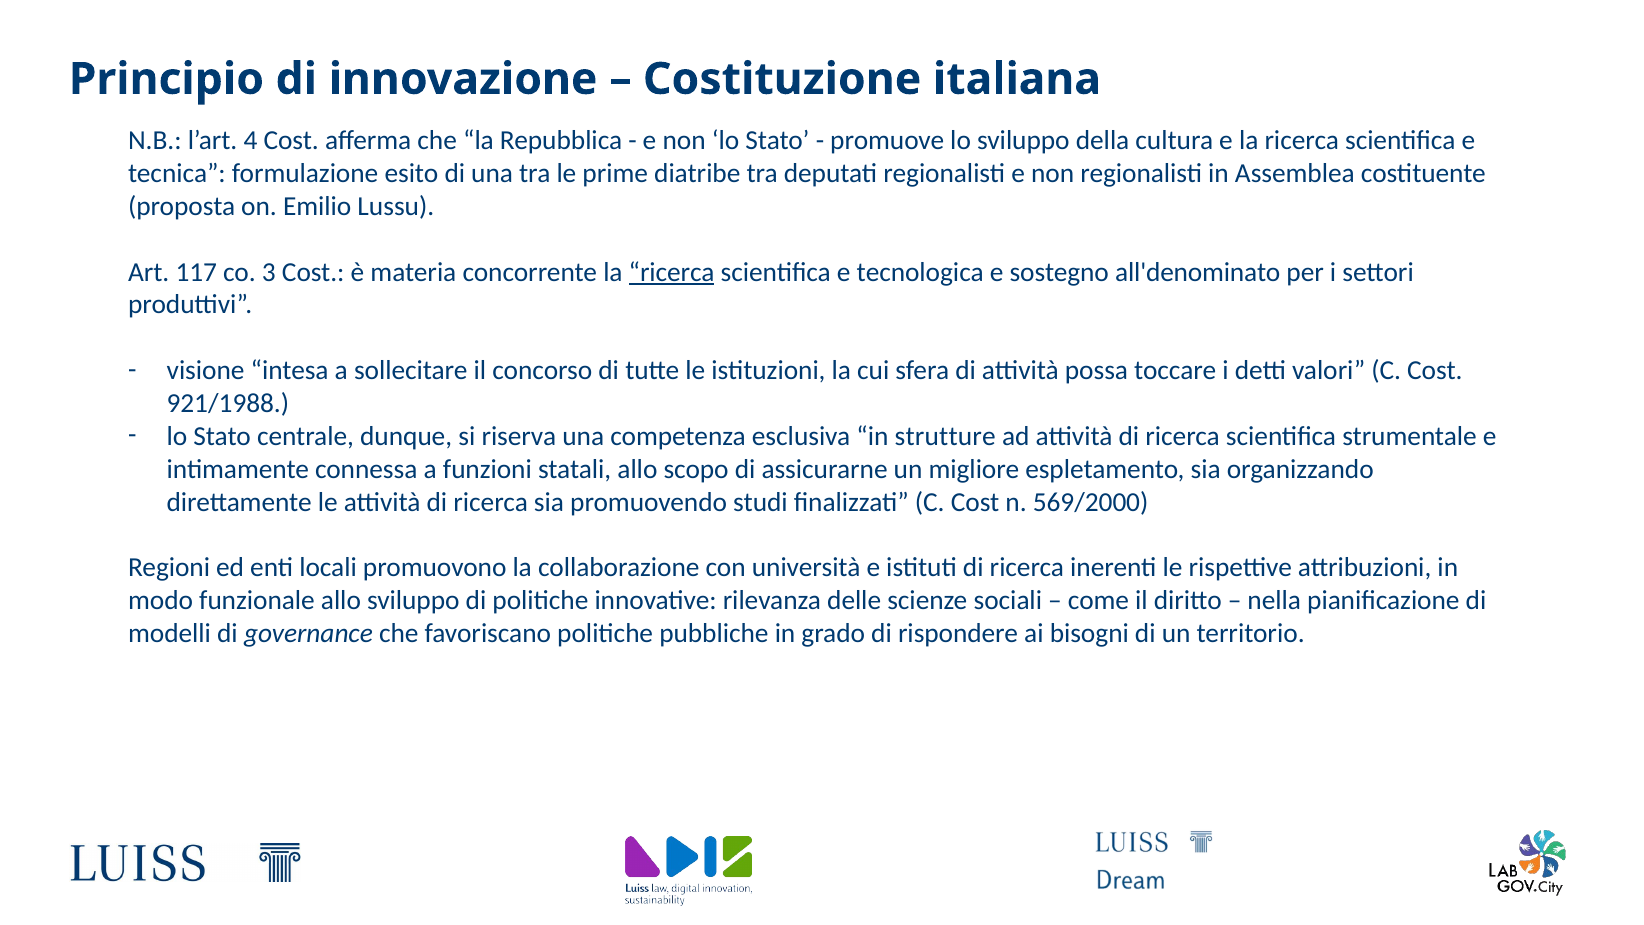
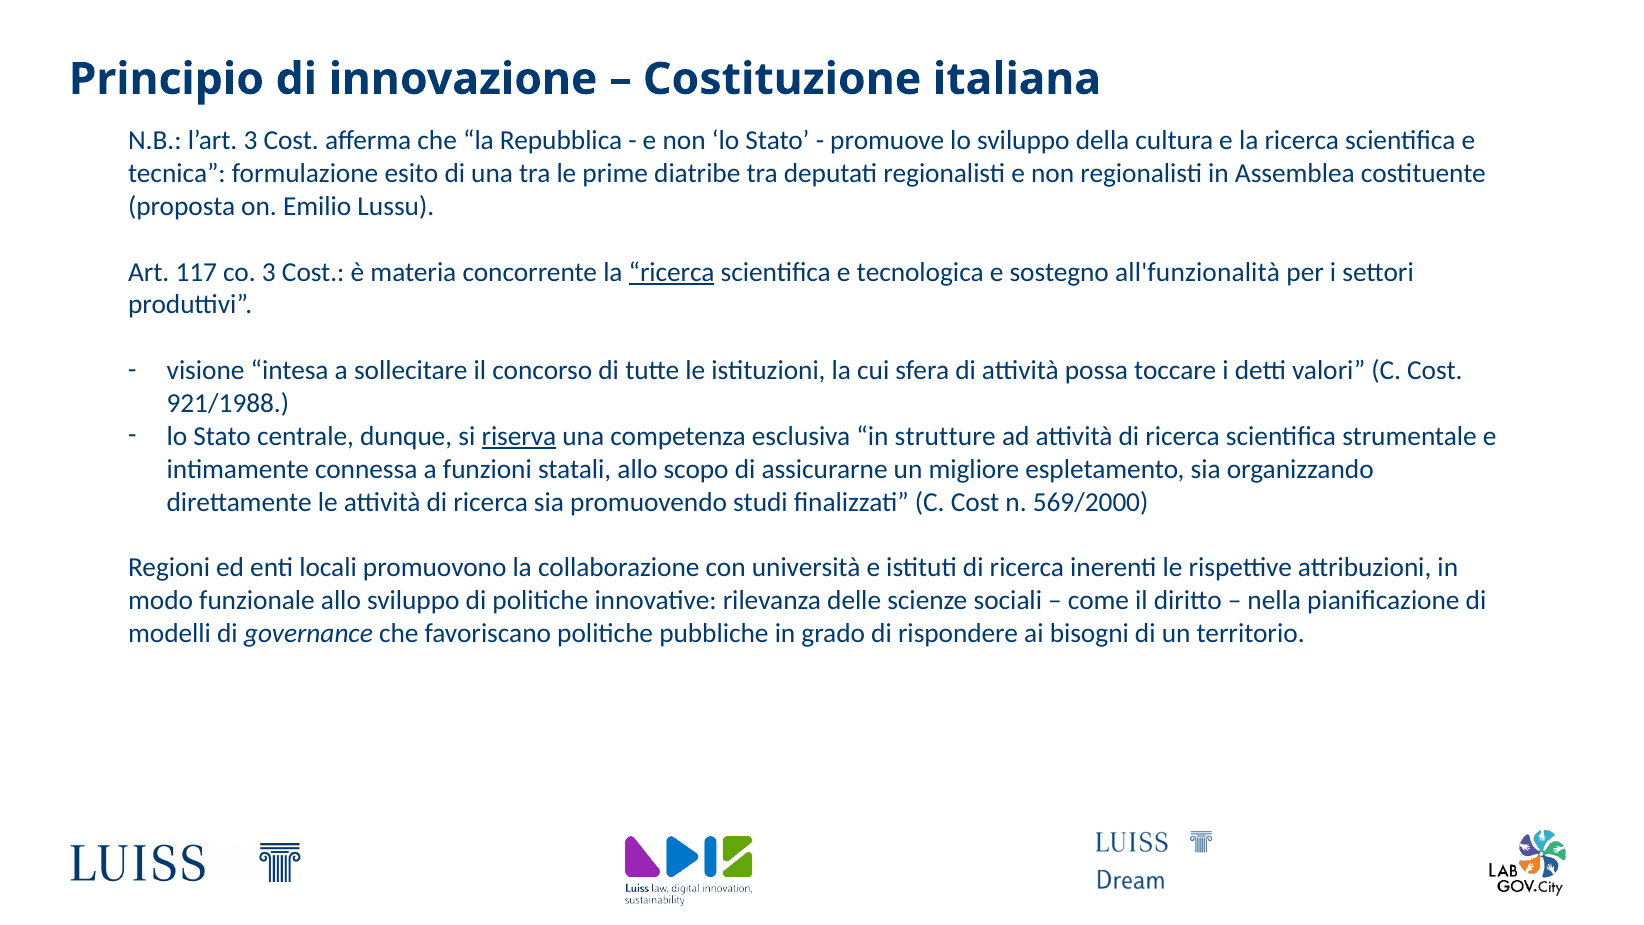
l’art 4: 4 -> 3 (251, 141)
all'denominato: all'denominato -> all'funzionalità (1198, 272)
riserva underline: none -> present (519, 436)
